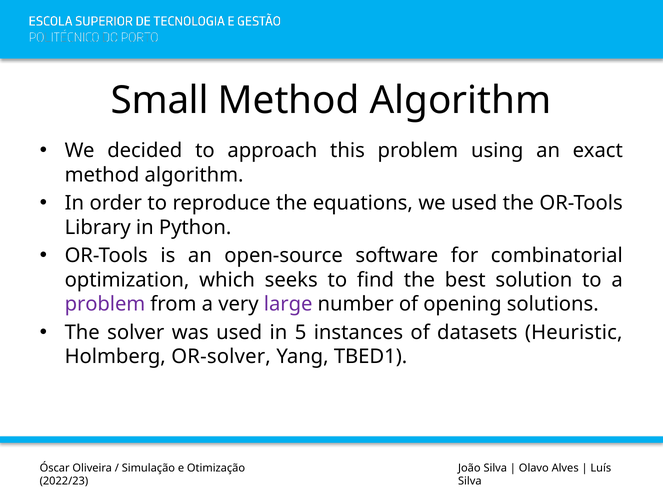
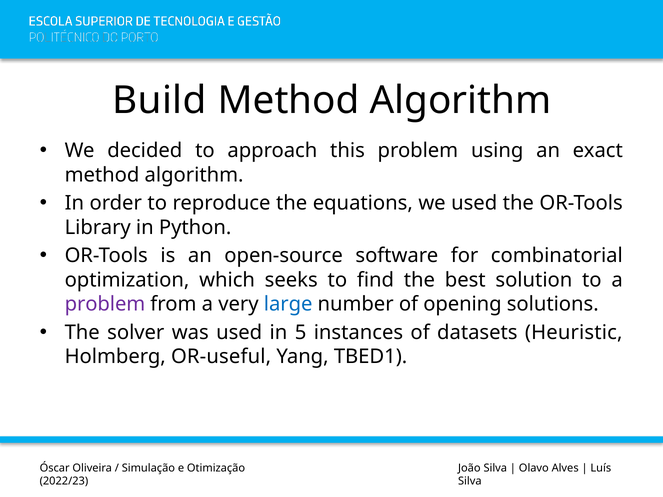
Small: Small -> Build (159, 100)
large colour: purple -> blue (288, 304)
OR-solver: OR-solver -> OR-useful (221, 357)
